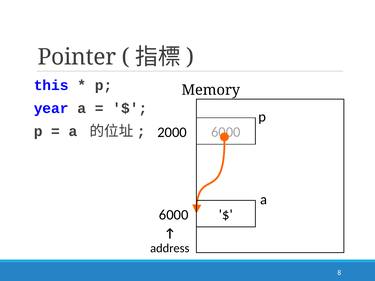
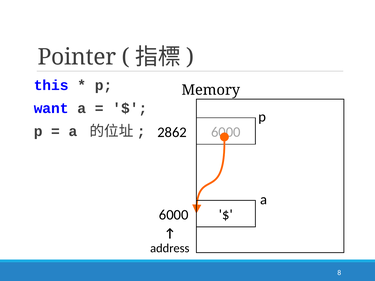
year: year -> want (51, 108)
2000: 2000 -> 2862 (172, 132)
